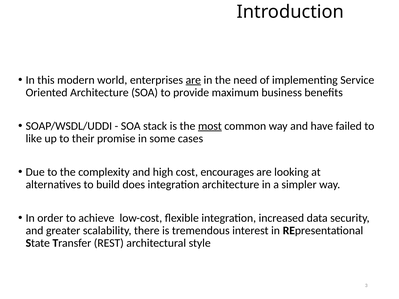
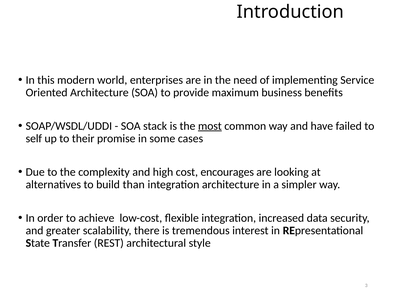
are underline: present -> none (193, 80)
like: like -> self (34, 139)
does: does -> than (134, 185)
